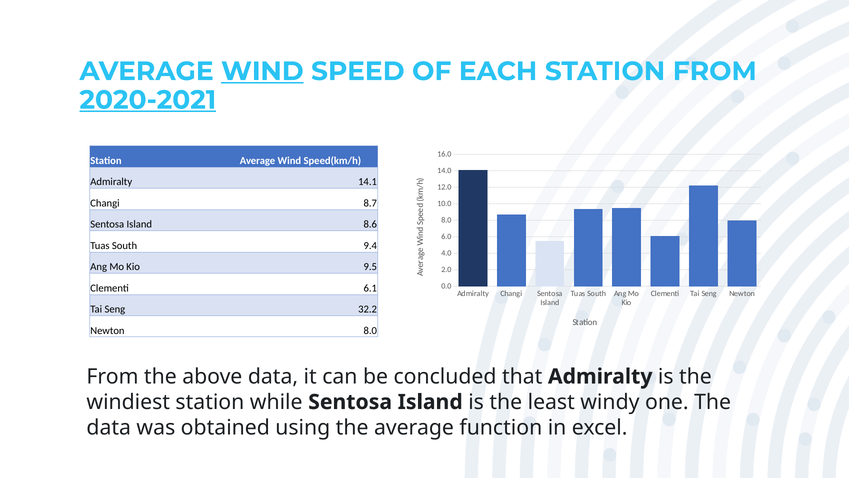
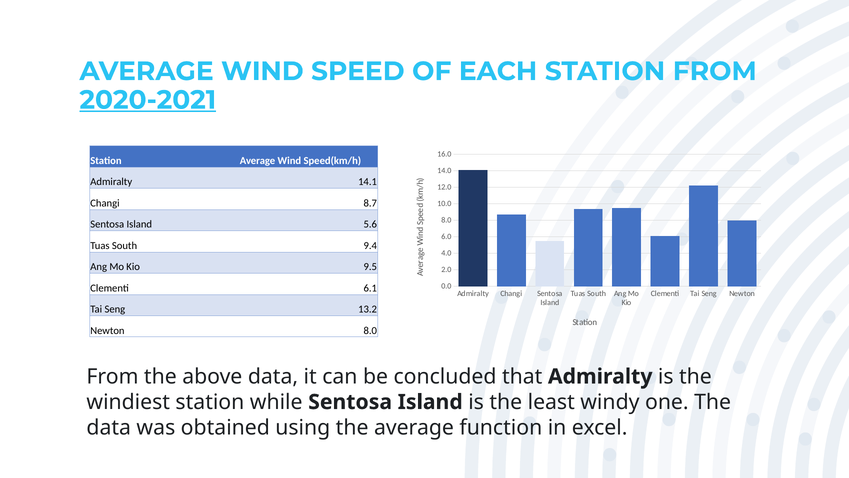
WIND underline: present -> none (262, 71)
8.6: 8.6 -> 5.6 (370, 224)
32.2: 32.2 -> 13.2 (368, 309)
